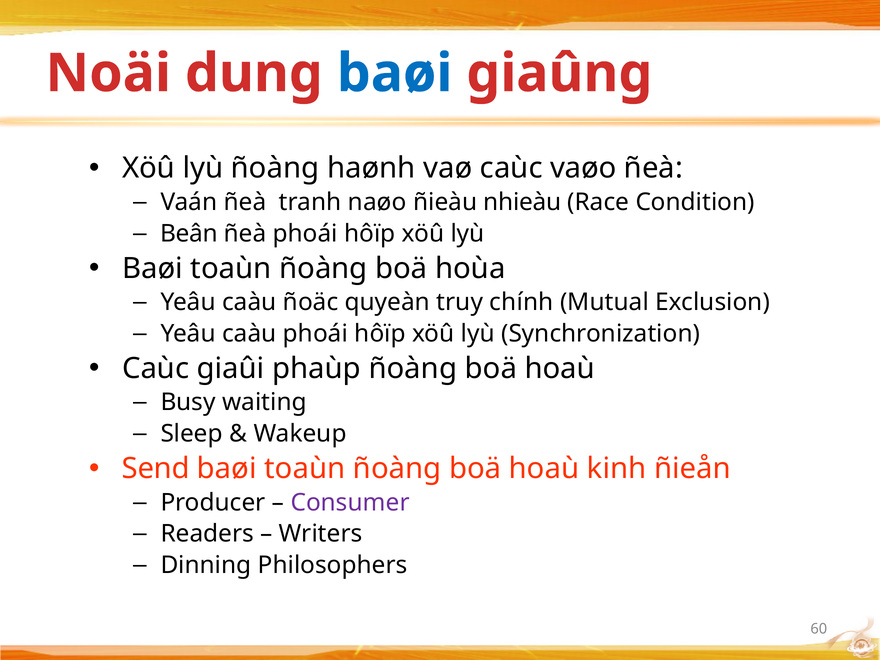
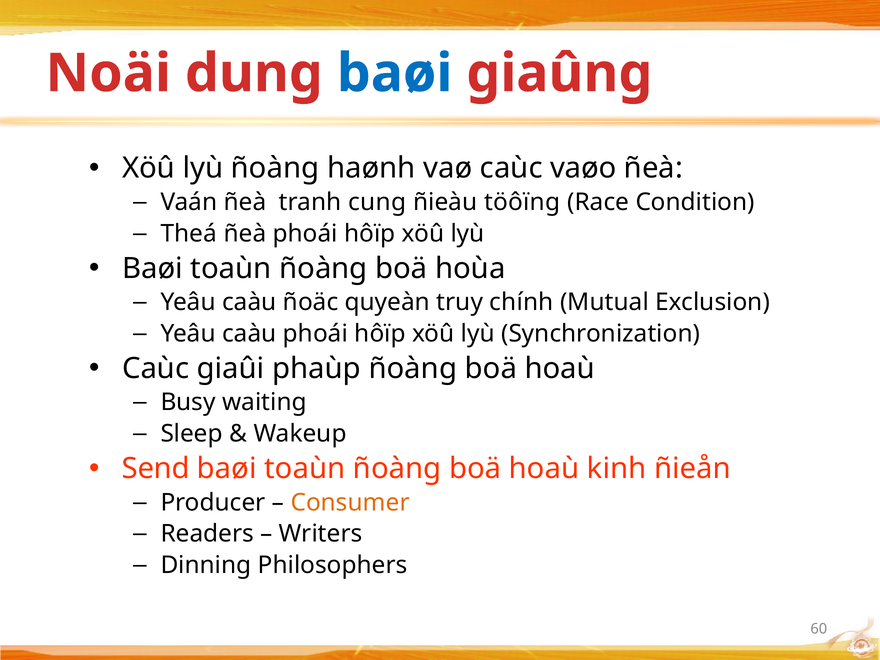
naøo: naøo -> cung (377, 202)
nhieàu: nhieàu -> töôïng (522, 202)
Beân: Beân -> Theá (189, 233)
Consumer colour: purple -> orange (350, 502)
